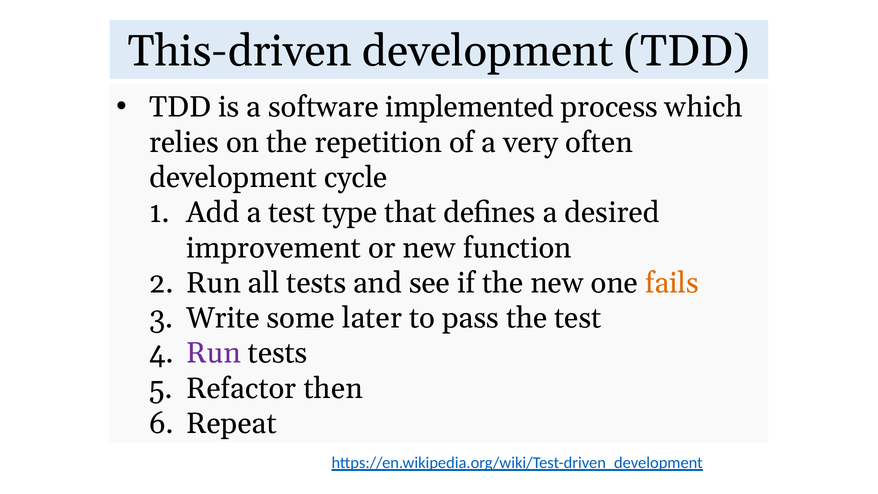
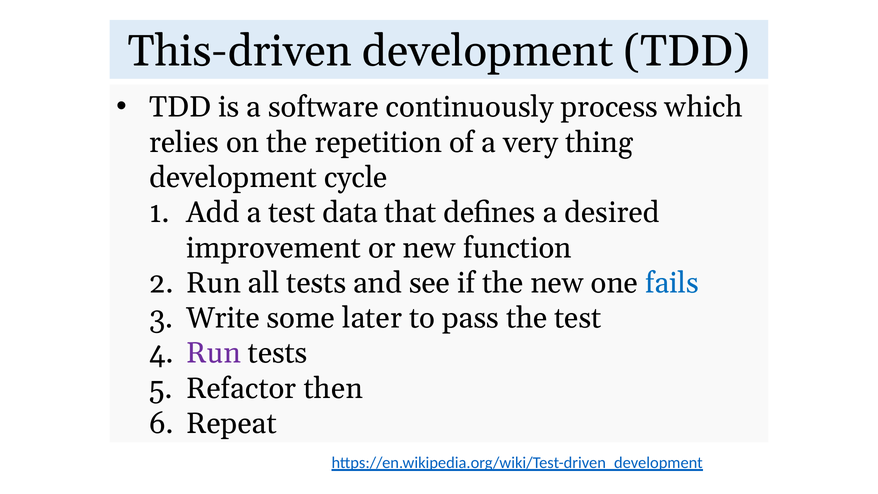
implemented: implemented -> continuously (470, 107)
often: often -> thing (599, 142)
type: type -> data (350, 213)
fails colour: orange -> blue (672, 283)
